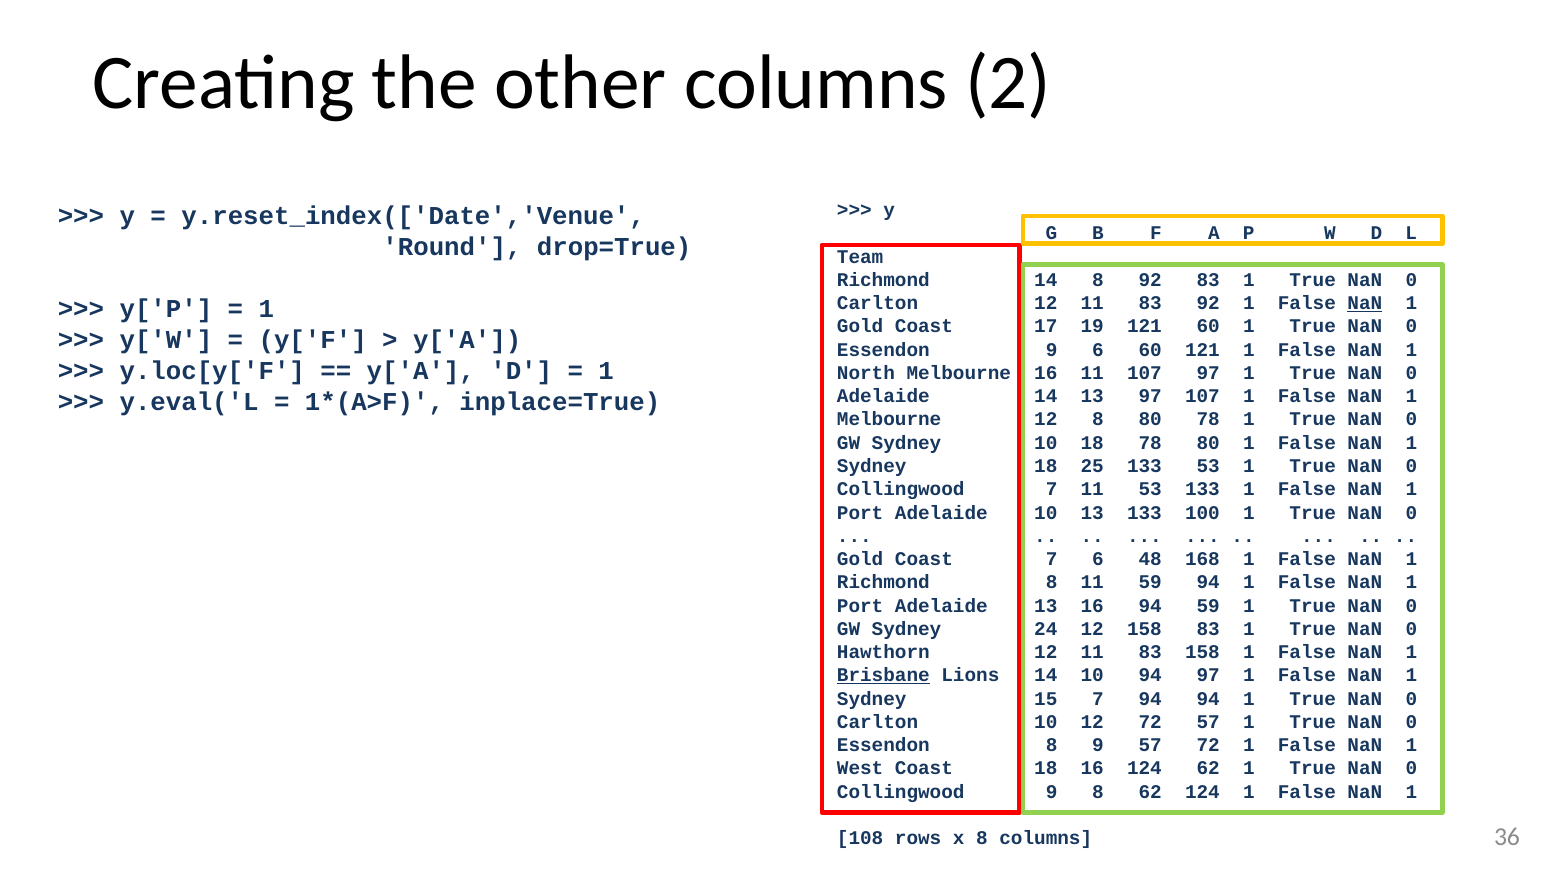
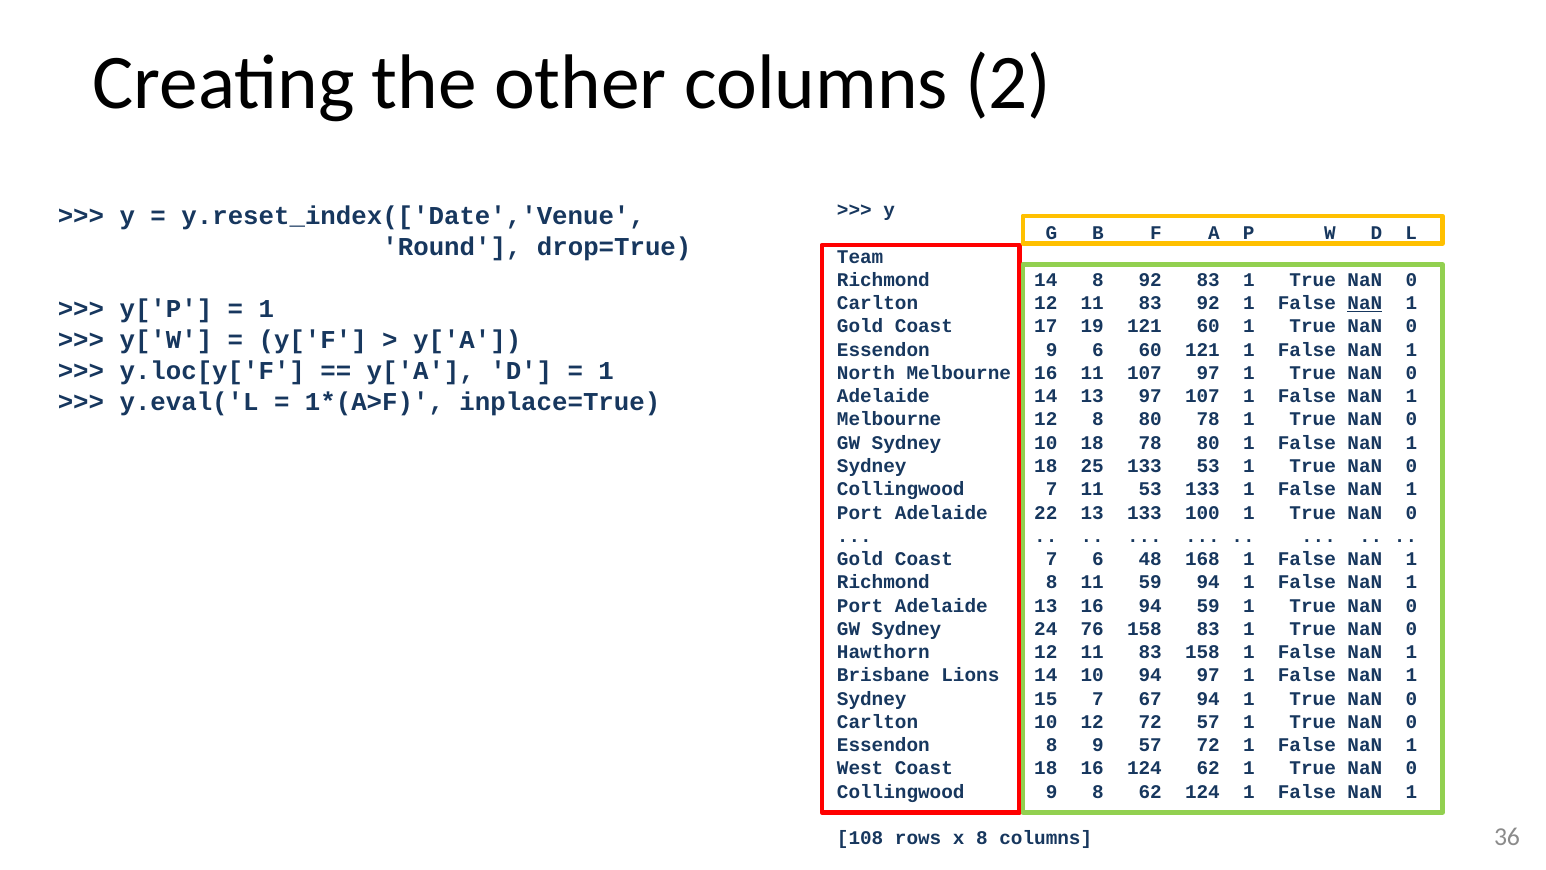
Adelaide 10: 10 -> 22 (1046, 512)
24 12: 12 -> 76 (1092, 629)
Brisbane underline: present -> none (883, 675)
7 94: 94 -> 67 (1150, 698)
